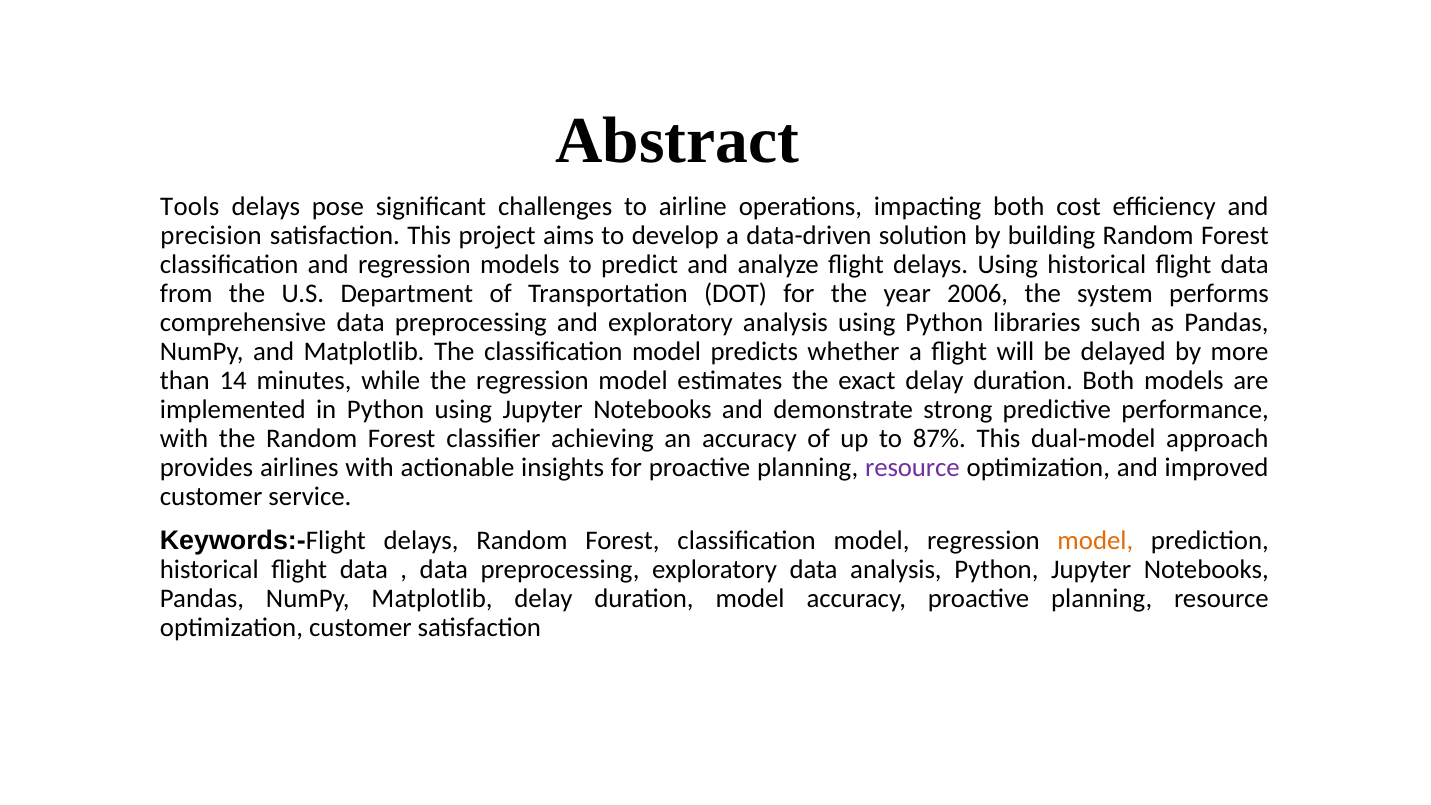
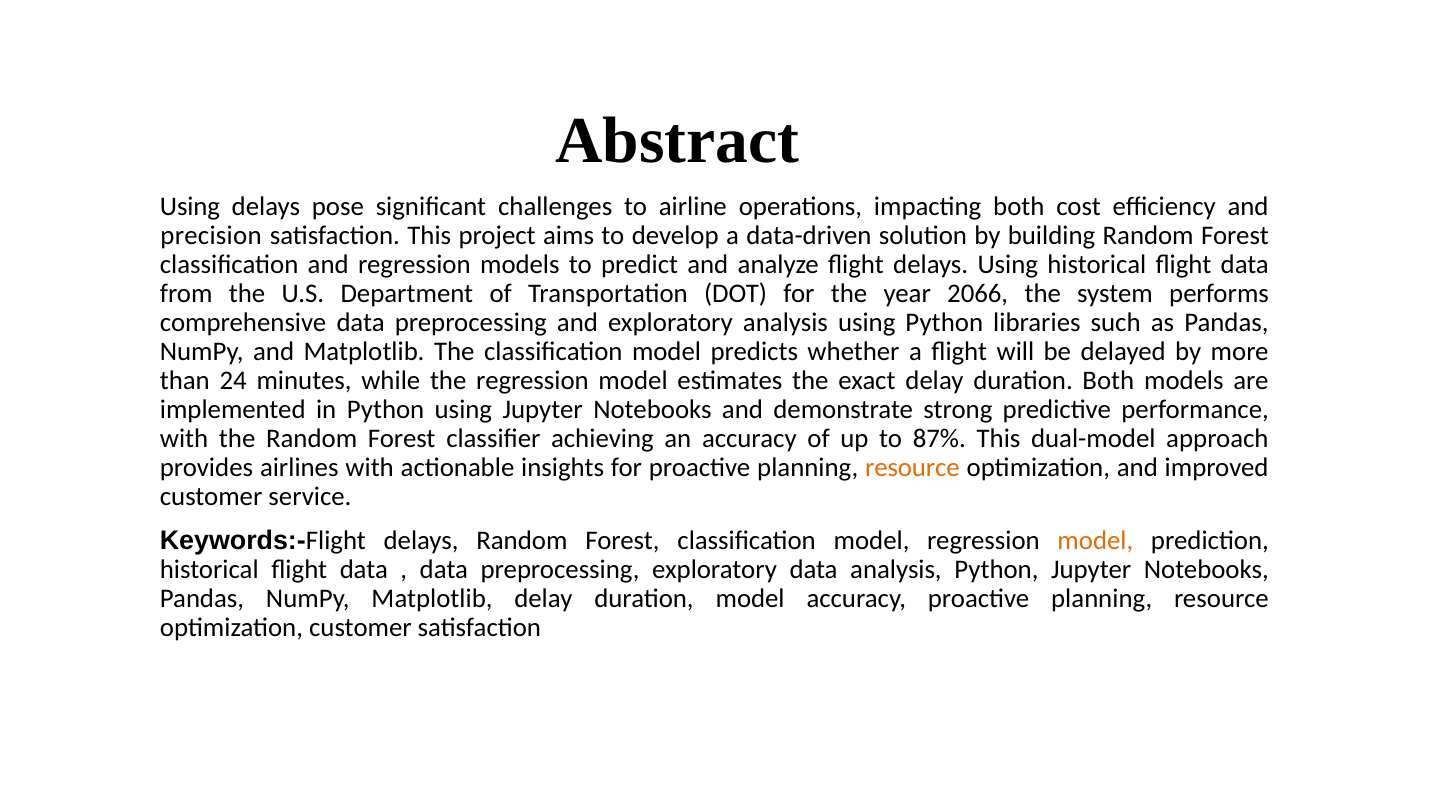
Tools: Tools -> Using (190, 207)
2006: 2006 -> 2066 (978, 294)
14: 14 -> 24 (233, 381)
resource colour: purple -> orange (912, 467)
